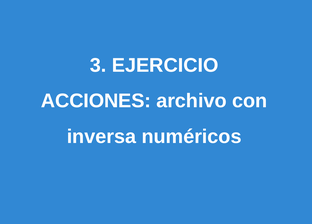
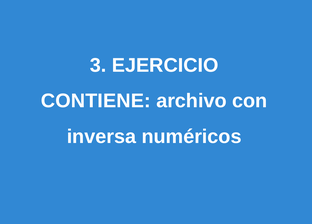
ACCIONES: ACCIONES -> CONTIENE (96, 101)
